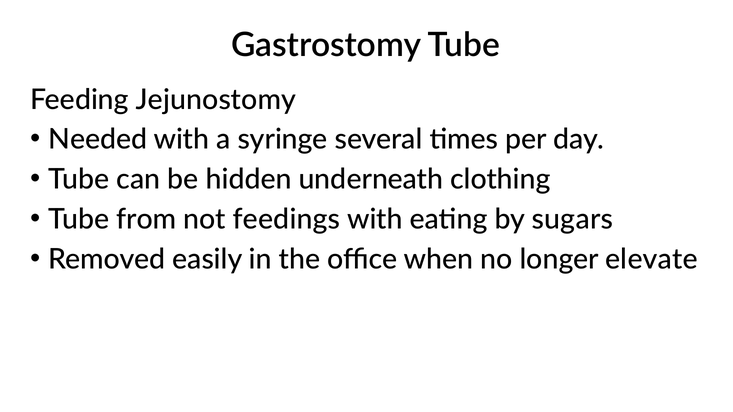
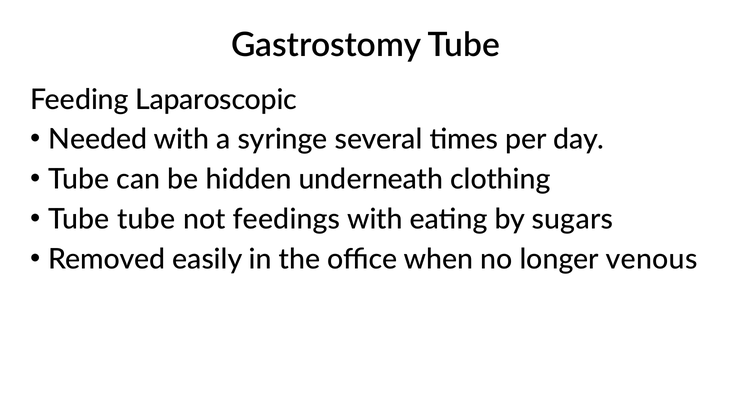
Jejunostomy: Jejunostomy -> Laparoscopic (216, 100)
Tube from: from -> tube (146, 220)
elevate: elevate -> venous (652, 260)
